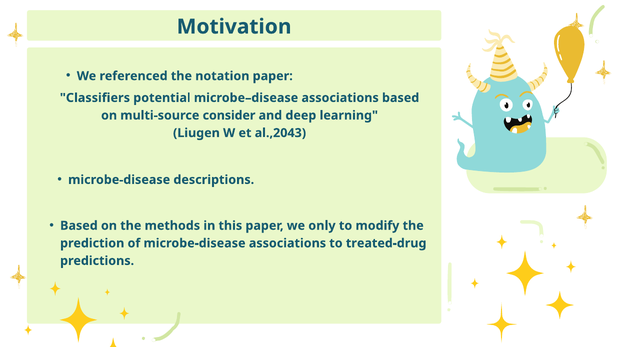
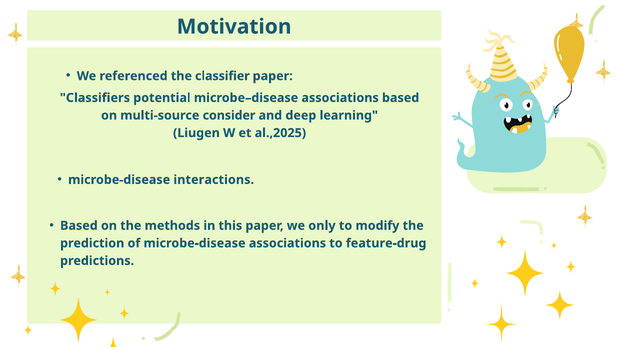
notation: notation -> classifier (222, 76)
al.,2043: al.,2043 -> al.,2025 (280, 133)
descriptions: descriptions -> interactions (214, 180)
treated-drug: treated-drug -> feature-drug (386, 244)
